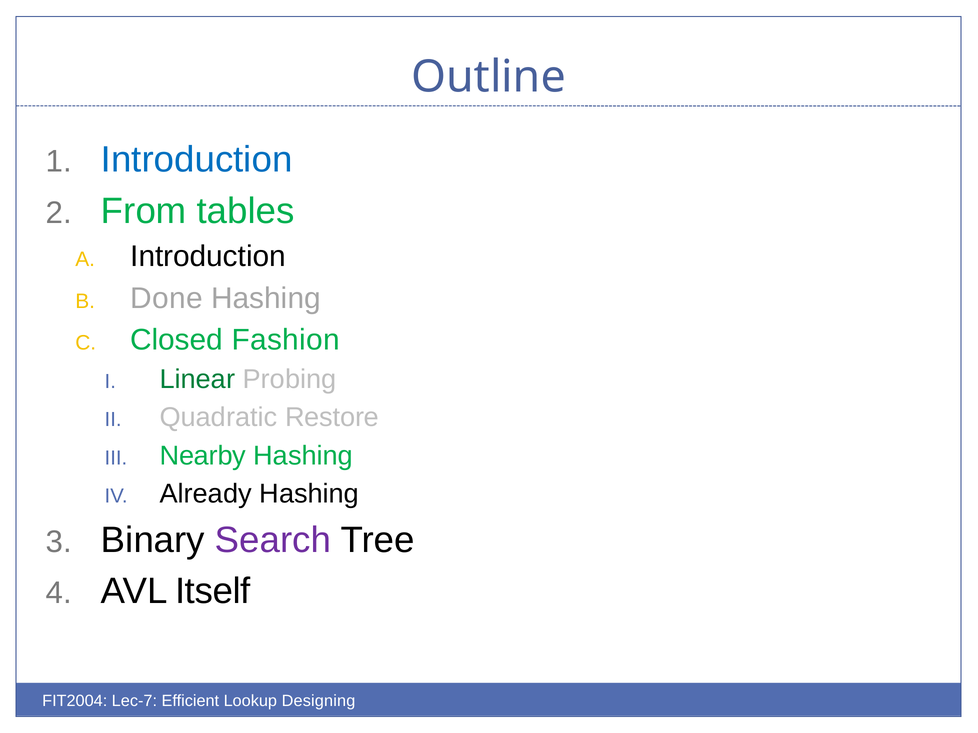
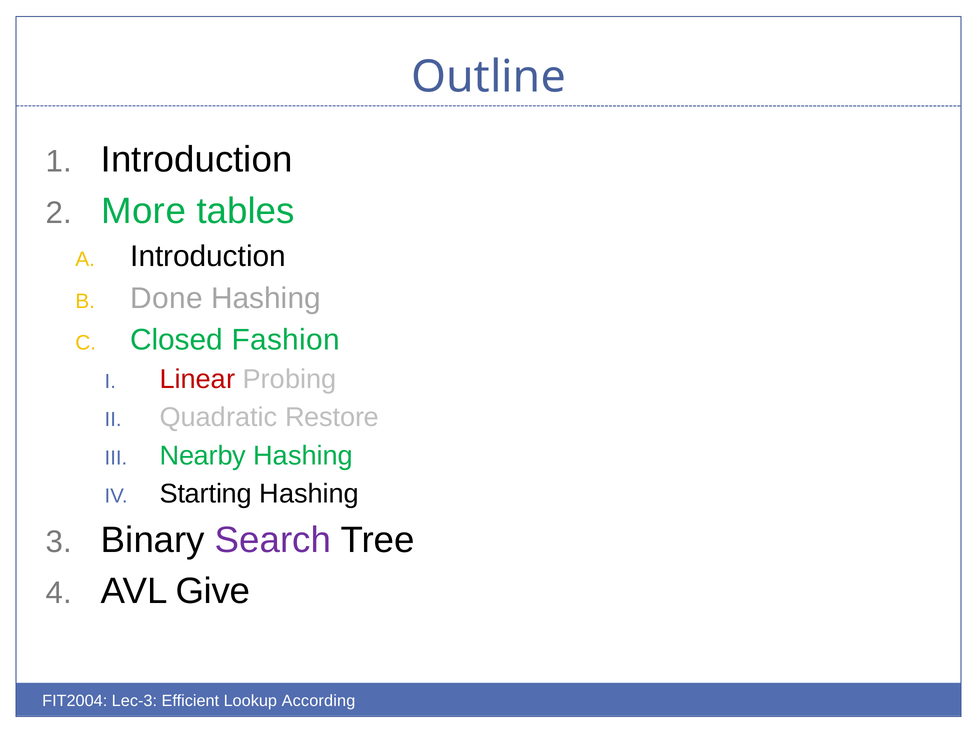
Introduction colour: blue -> black (197, 160)
From: From -> More (144, 211)
Linear colour: green -> red (197, 380)
Already: Already -> Starting (206, 494)
Itself: Itself -> Give (213, 592)
Lec-7: Lec-7 -> Lec-3 (134, 701)
Designing: Designing -> According (318, 701)
